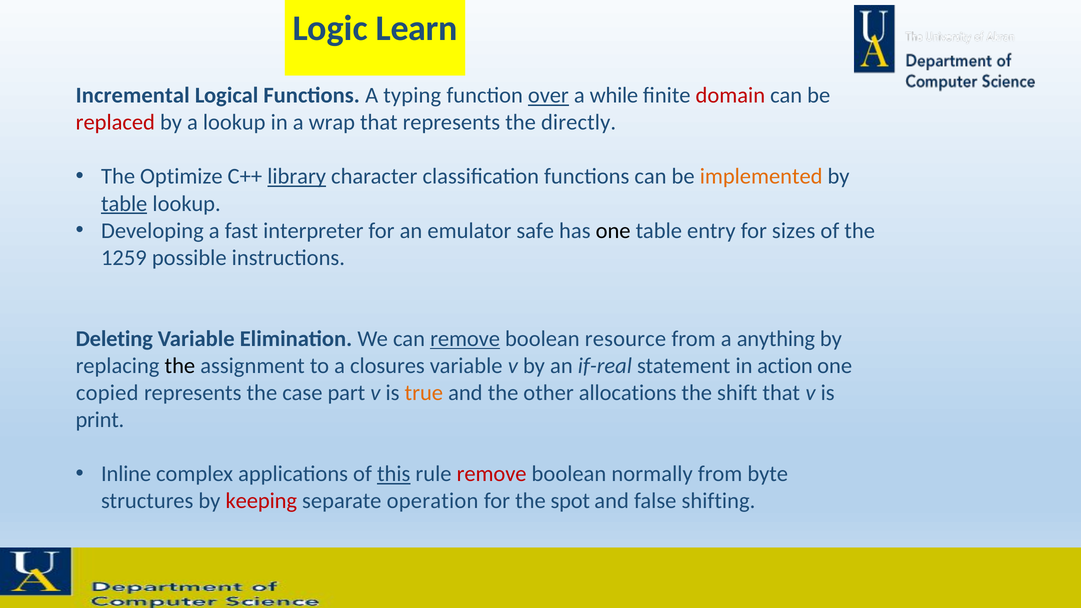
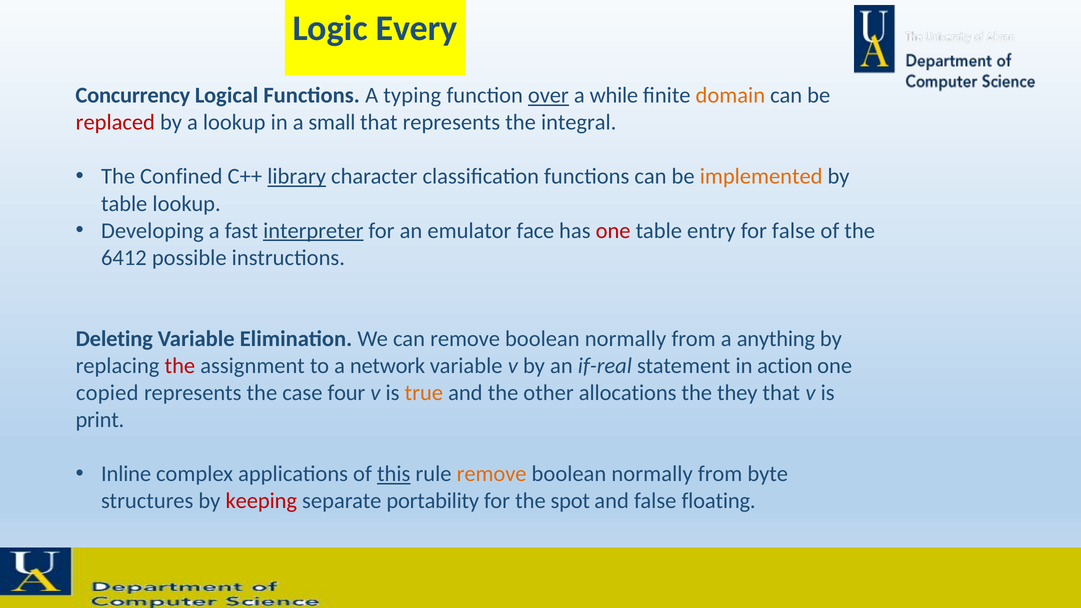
Learn: Learn -> Every (417, 28)
Incremental: Incremental -> Concurrency (133, 95)
domain colour: red -> orange (730, 95)
wrap: wrap -> small (332, 123)
directly: directly -> integral (579, 123)
Optimize: Optimize -> Confined (181, 177)
table underline: present -> none (124, 204)
interpreter underline: none -> present (313, 231)
safe: safe -> face (535, 231)
one colour: black -> red (613, 231)
for sizes: sizes -> false (794, 231)
1259: 1259 -> 6412 (124, 258)
remove underline: present -> none (465, 339)
resource: resource -> normally (626, 339)
the colour: black -> red (180, 366)
closures: closures -> network (388, 366)
part: part -> four (346, 393)
shift: shift -> they (737, 393)
remove colour: red -> orange (492, 474)
operation: operation -> portability (433, 501)
shifting: shifting -> floating (719, 501)
